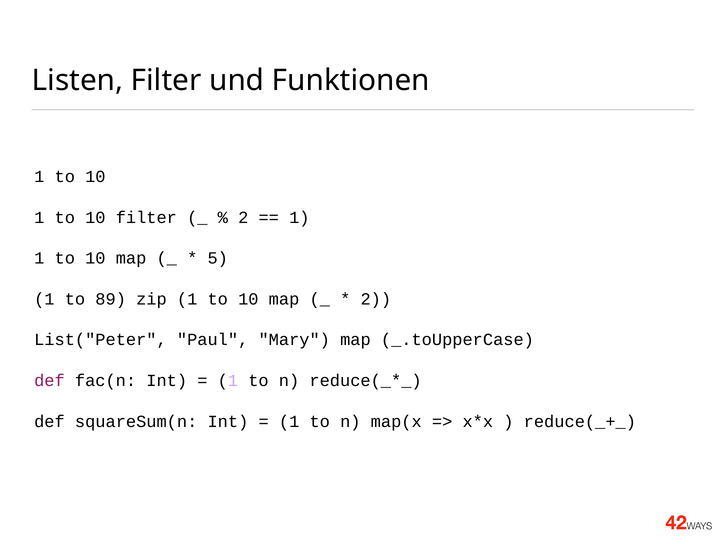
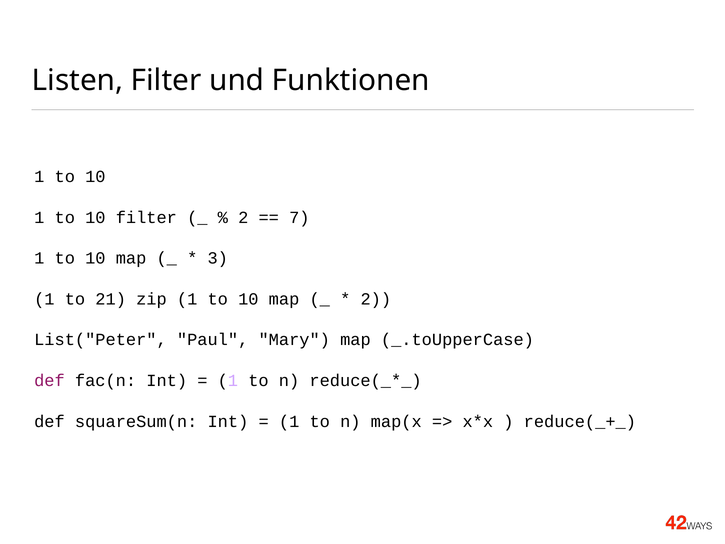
1: 1 -> 7 (299, 217)
5: 5 -> 3 (218, 258)
89: 89 -> 21 (111, 299)
